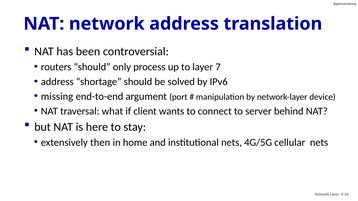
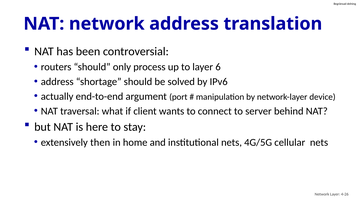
7: 7 -> 6 (218, 67)
missing: missing -> actually (57, 97)
